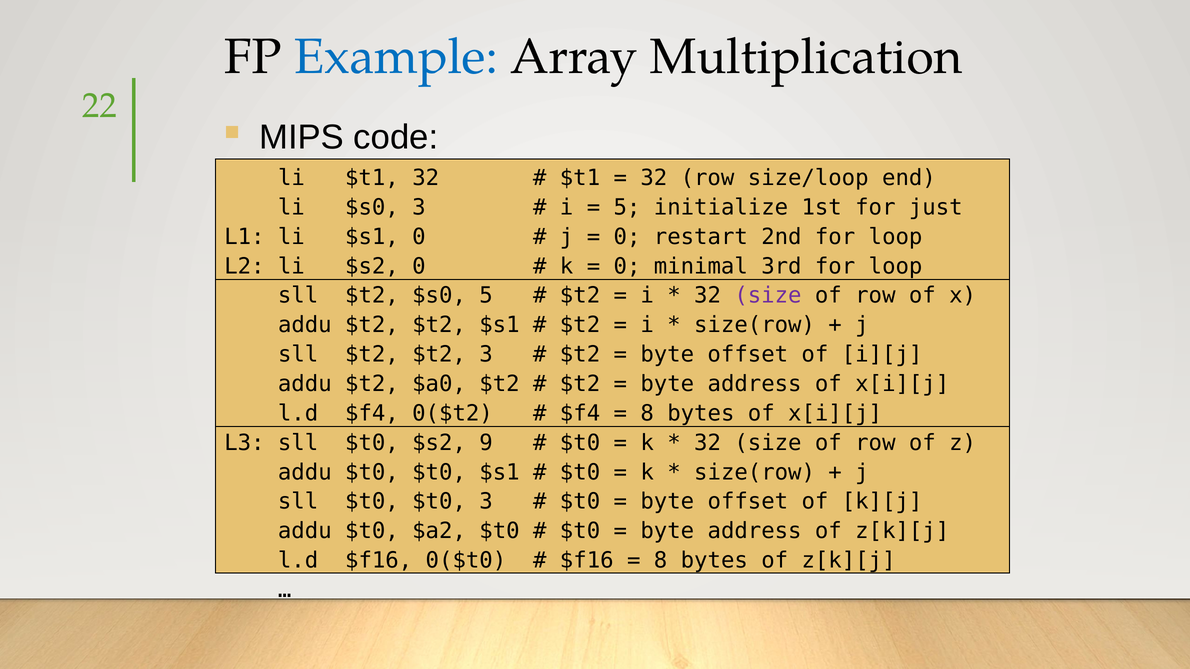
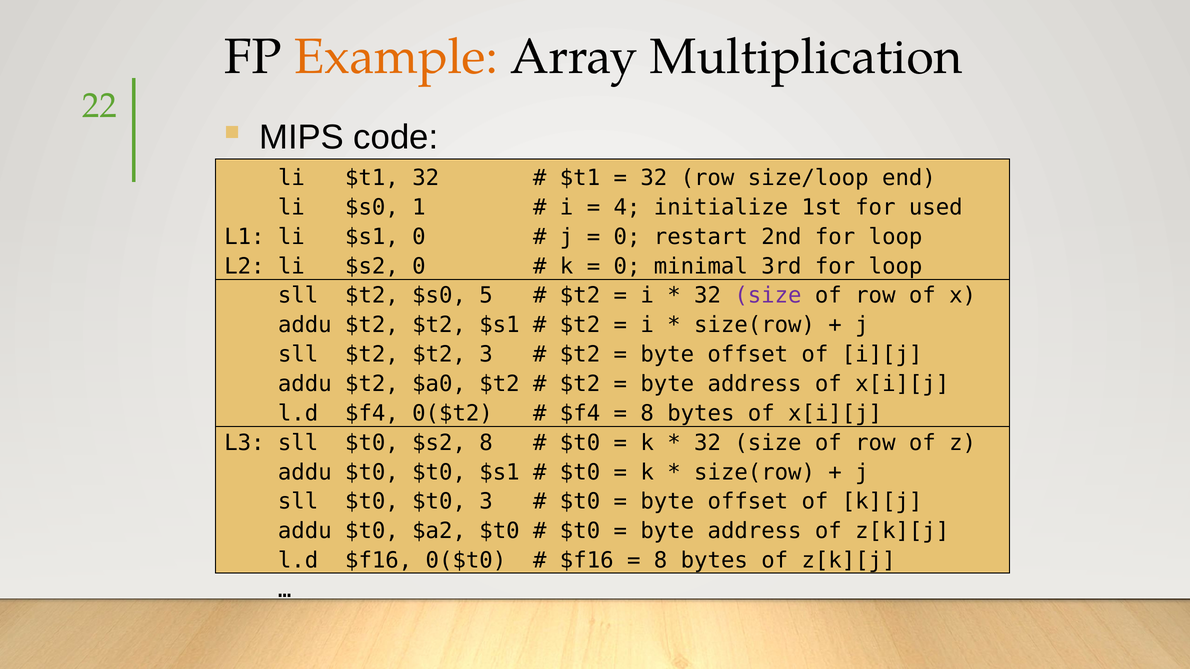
Example colour: blue -> orange (396, 57)
$s0 3: 3 -> 1 (419, 207)
5: 5 -> 4 (627, 207)
just: just -> used (936, 207)
$s2 9: 9 -> 8 (486, 443)
